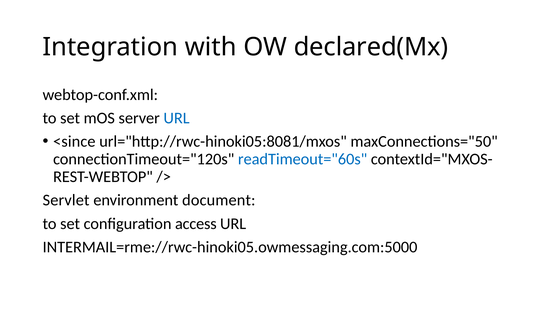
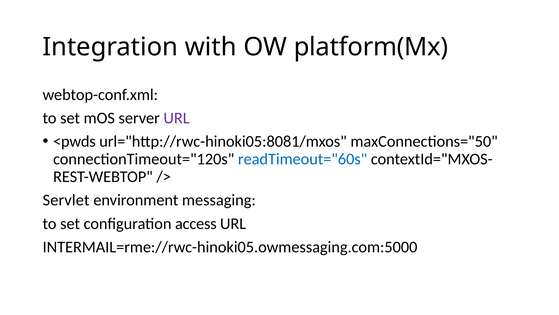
declared(Mx: declared(Mx -> platform(Mx (371, 47)
URL colour: blue -> purple (177, 118)
<since: <since -> <pwds (74, 141)
document: document -> messaging (219, 200)
